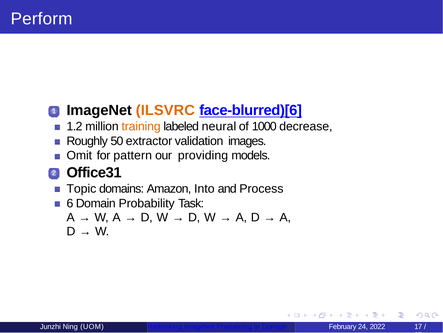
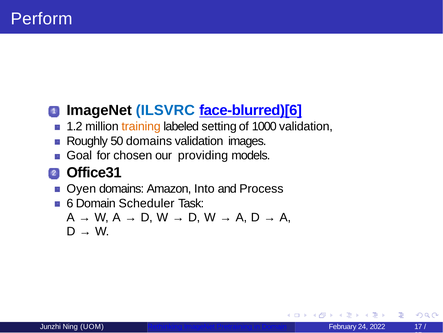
ILSVRC colour: orange -> blue (165, 110)
neural: neural -> setting (219, 126)
1000 decrease: decrease -> validation (306, 126)
50 extractor: extractor -> domains (149, 141)
Omit: Omit -> Goal (79, 155)
pattern: pattern -> chosen (133, 155)
Topic: Topic -> Oyen (81, 188)
Probability: Probability -> Scheduler (147, 203)
